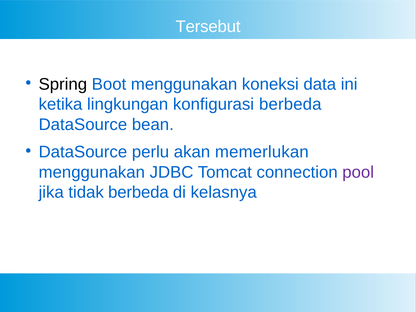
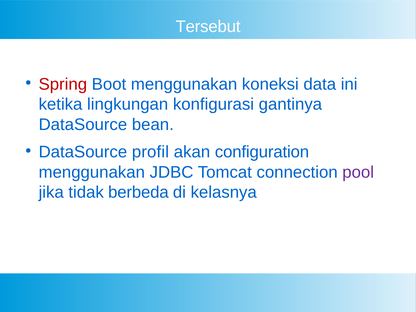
Spring colour: black -> red (63, 84)
konfigurasi berbeda: berbeda -> gantinya (290, 104)
perlu: perlu -> profil (150, 152)
memerlukan: memerlukan -> configuration (262, 152)
